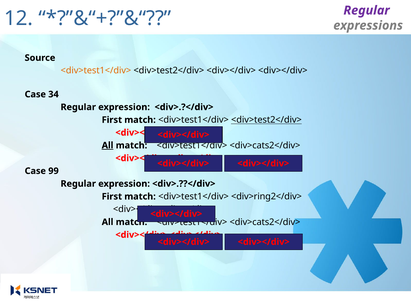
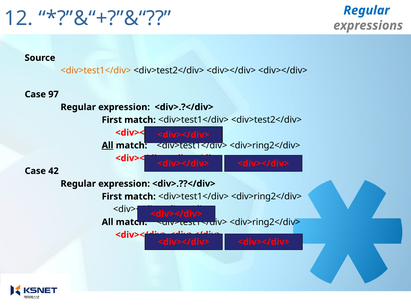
Regular colour: purple -> blue (367, 10)
34: 34 -> 97 (53, 94)
<div>test2</div> underline: present -> none (266, 120)
<div>cats2</div>: <div>cats2</div> -> <div>ring2</div> (265, 146)
99: 99 -> 42 (53, 171)
<div>cats2</div>: <div>cats2</div> -> <div>ring2</div> (265, 222)
